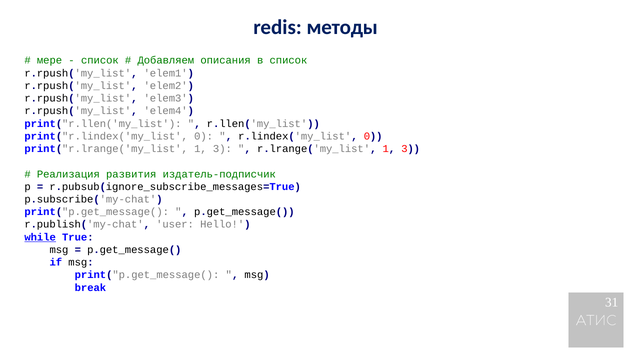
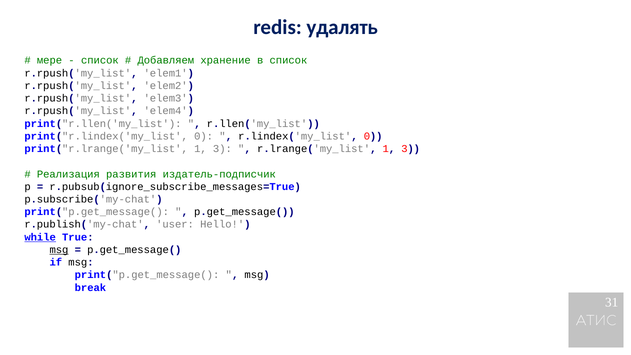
методы: методы -> удалять (342, 27)
описания: описания -> хранение (226, 60)
msg underline: none -> present (59, 250)
